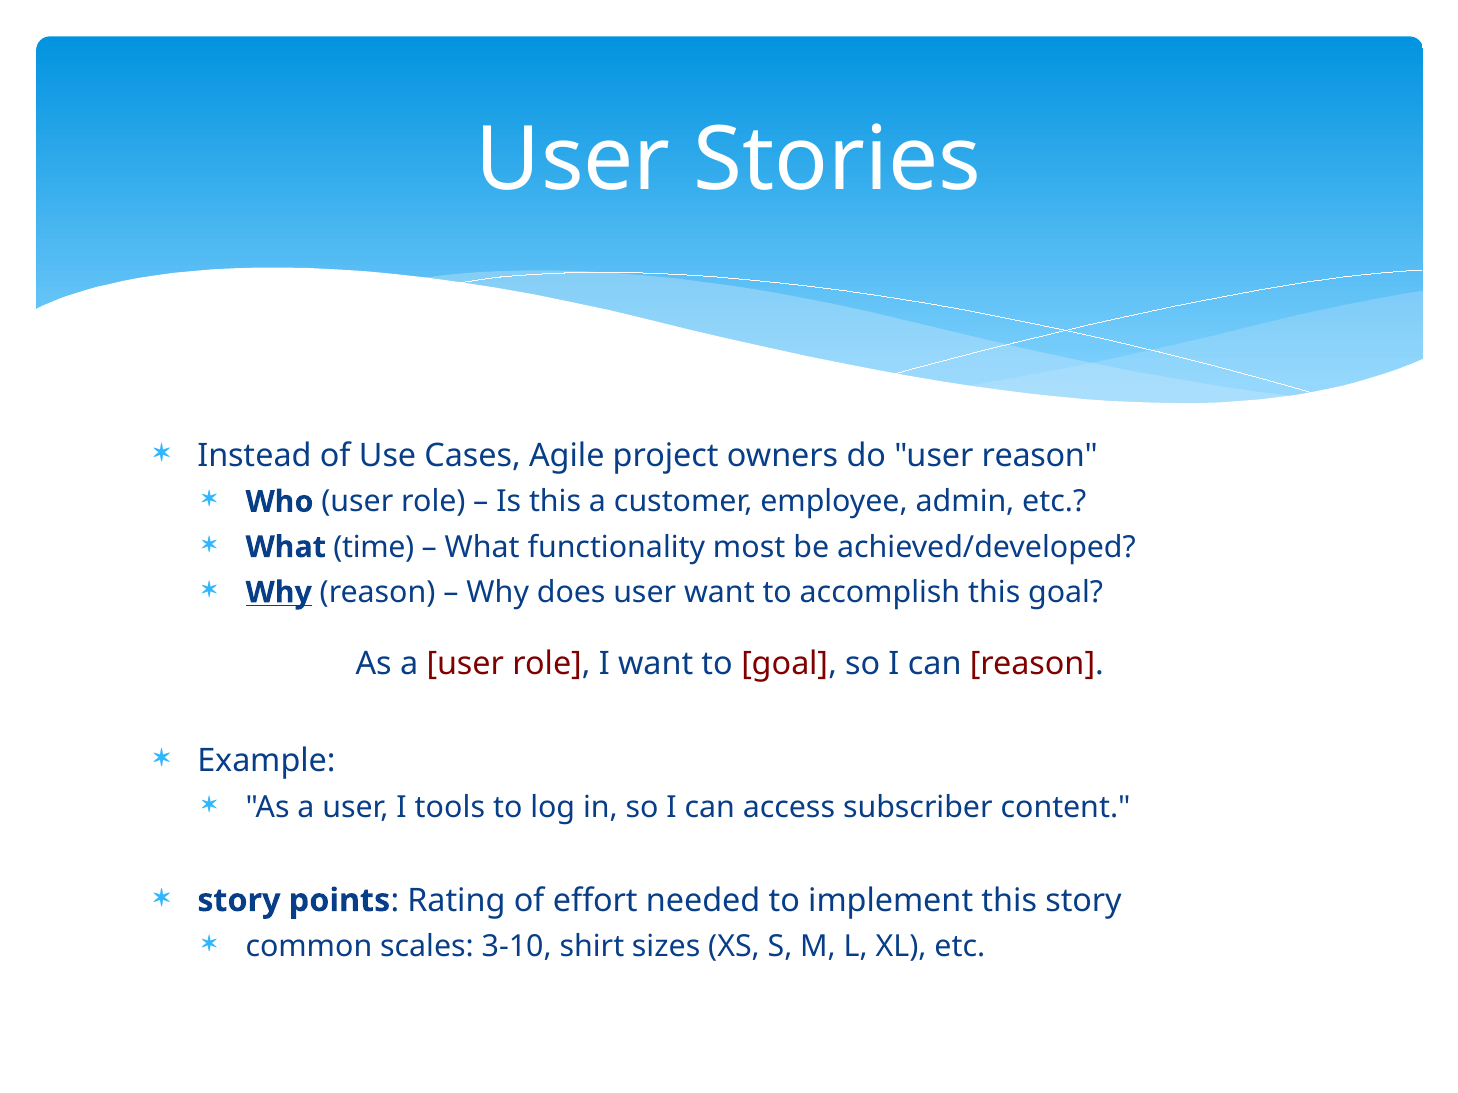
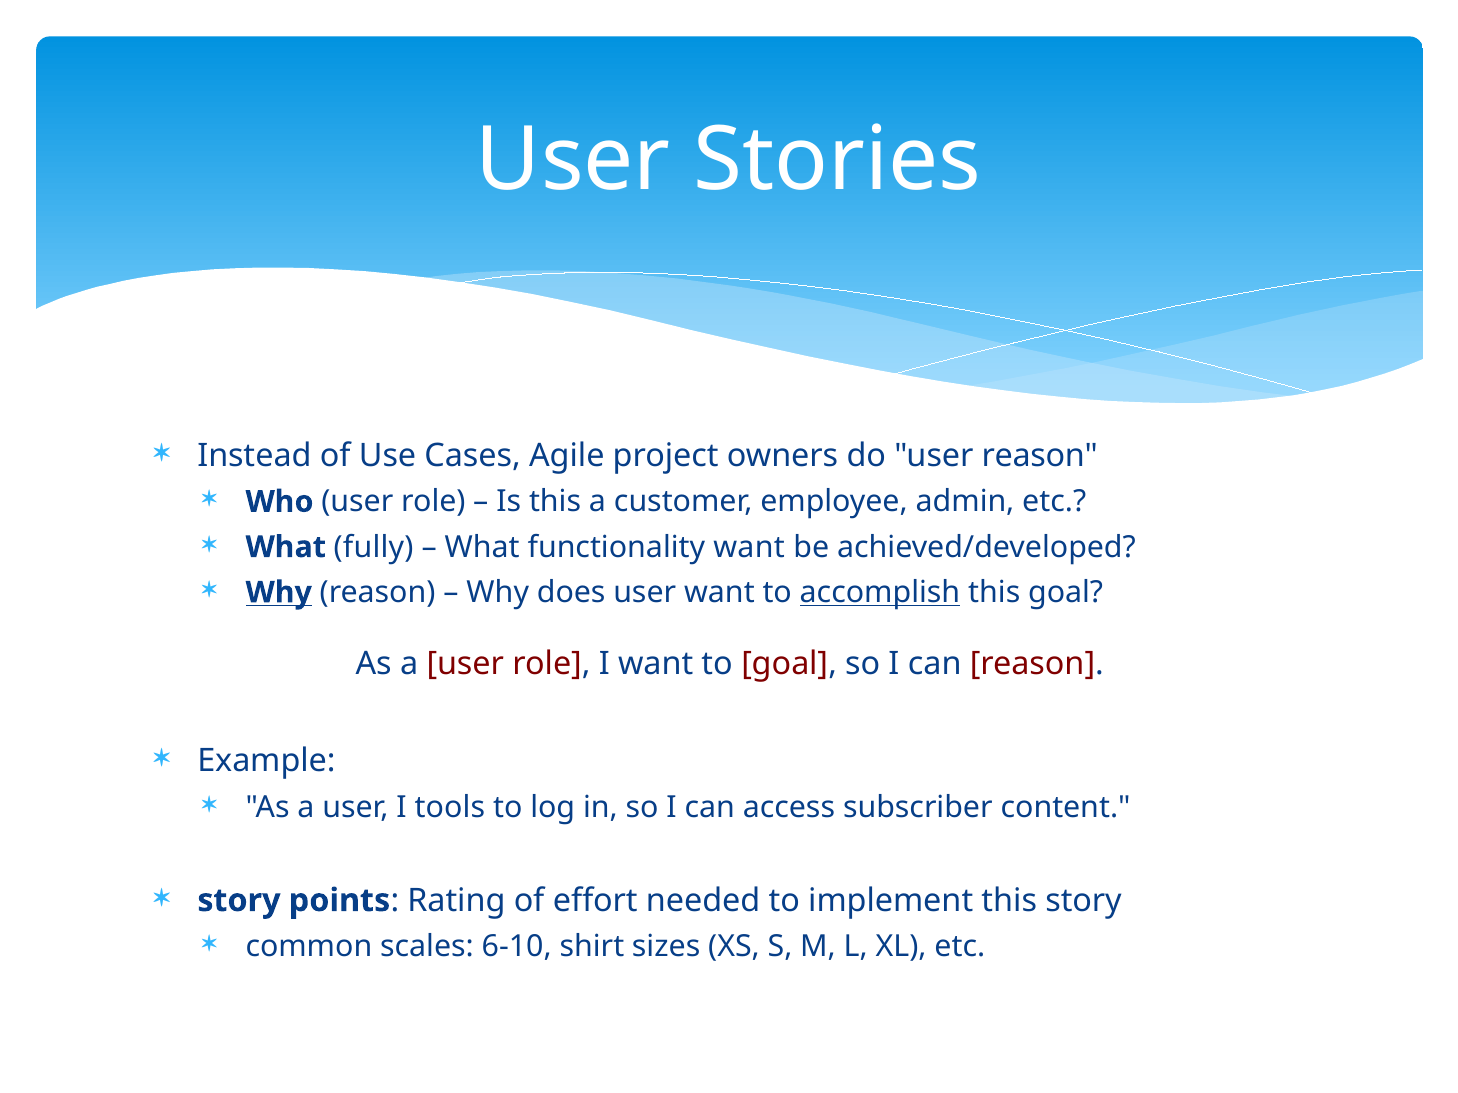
time: time -> fully (374, 547)
functionality most: most -> want (749, 547)
accomplish underline: none -> present (880, 593)
3-10: 3-10 -> 6-10 (517, 947)
